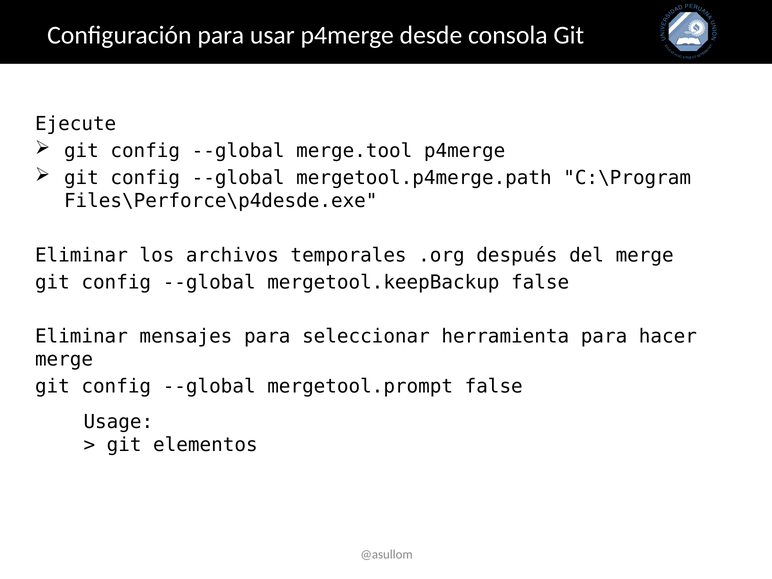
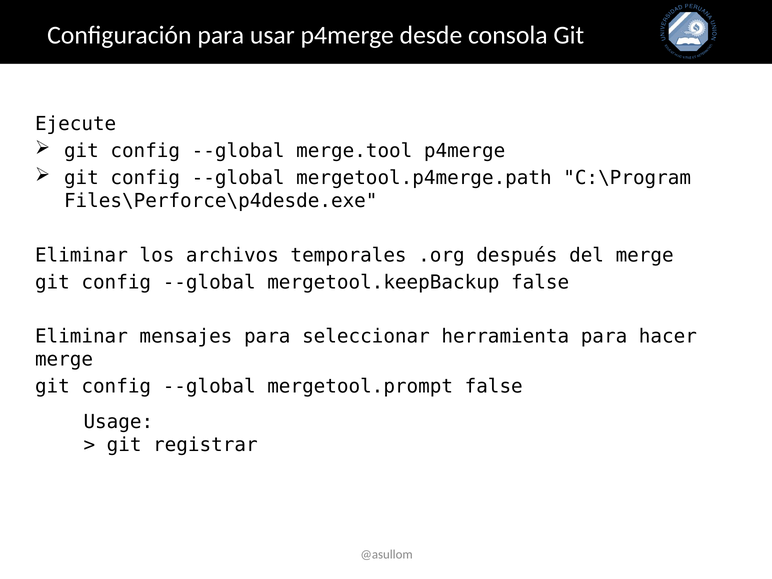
elementos: elementos -> registrar (205, 445)
